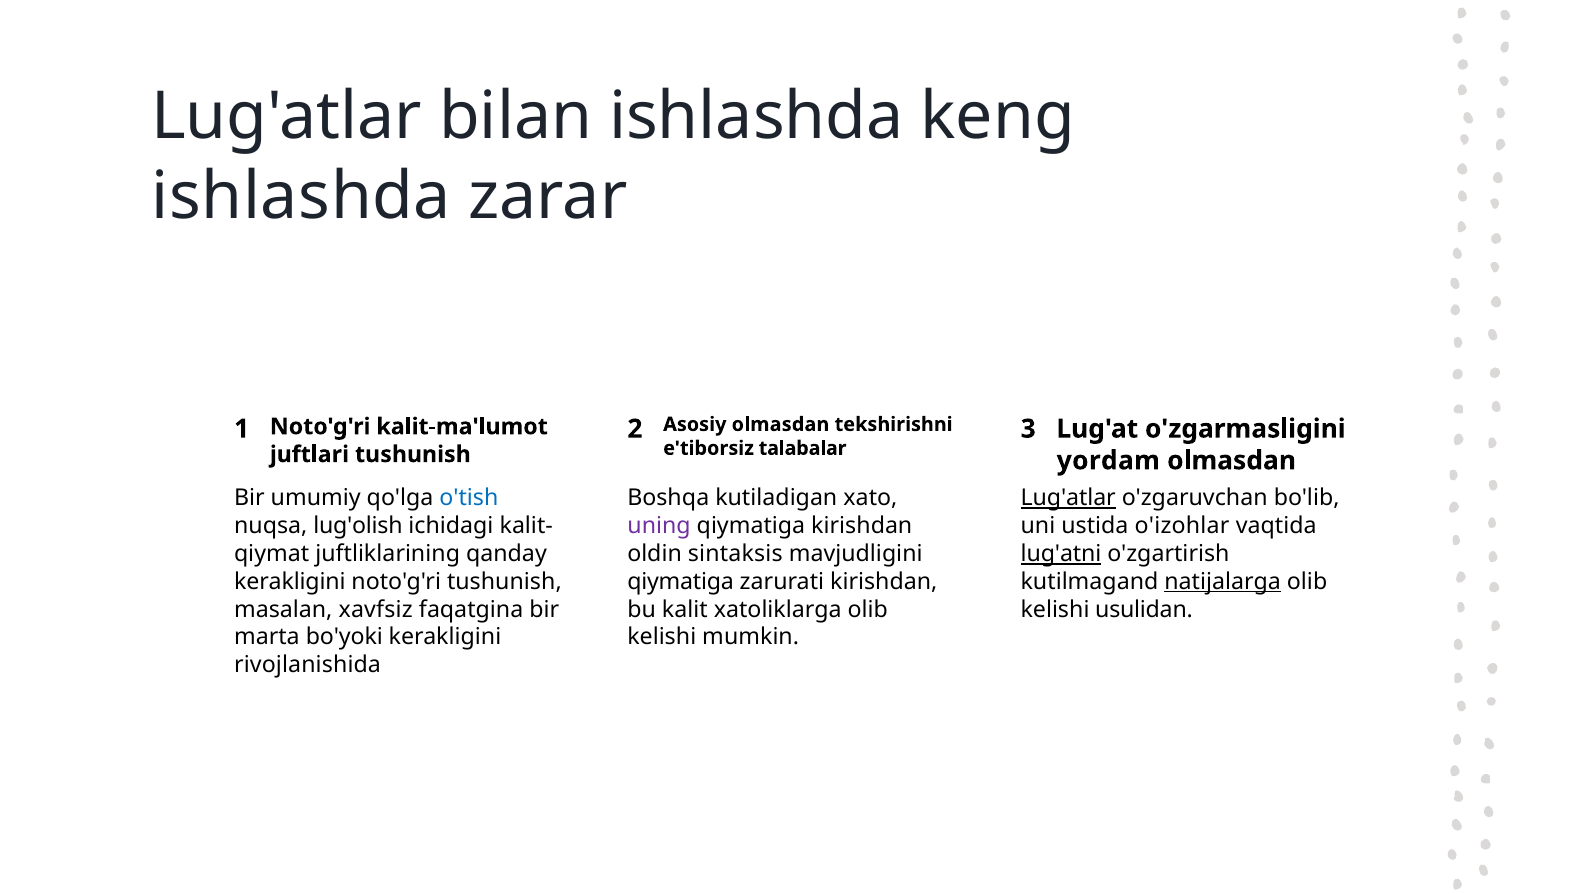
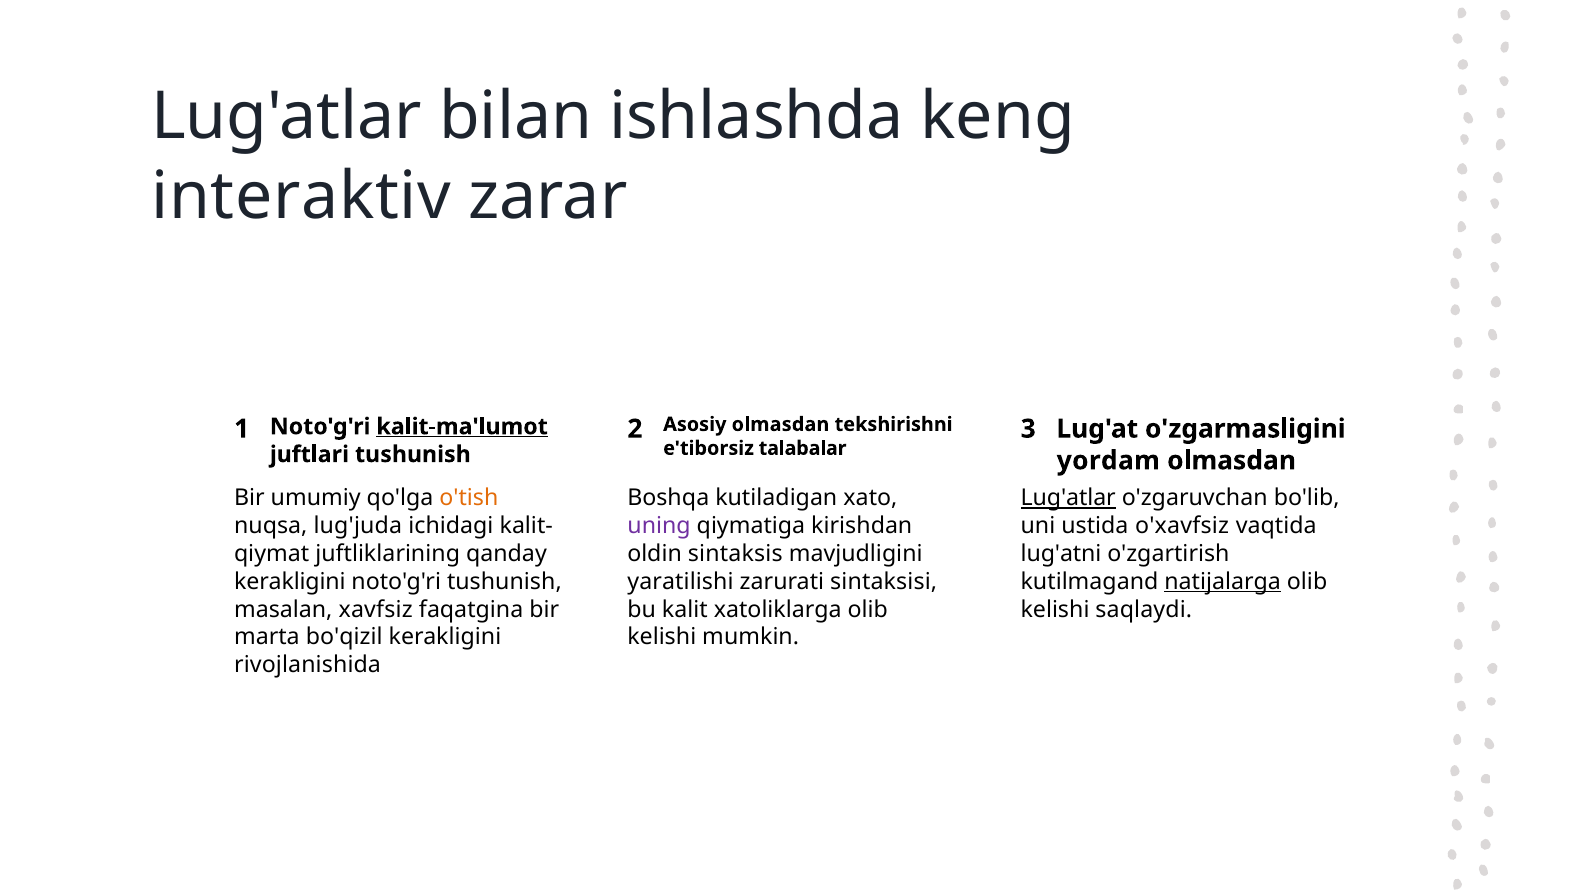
ishlashda: ishlashda -> interaktiv (301, 196)
kalit-ma'lumot underline: none -> present (462, 427)
o'tish colour: blue -> orange (469, 498)
lug'olish: lug'olish -> lug'juda (358, 526)
o'izohlar: o'izohlar -> o'xavfsiz (1182, 526)
lug'atni underline: present -> none (1061, 554)
qiymatiga: qiymatiga -> yaratilishi (680, 582)
zarurati kirishdan: kirishdan -> sintaksisi (884, 582)
usulidan: usulidan -> saqlaydi (1144, 609)
bo'yoki: bo'yoki -> bo'qizil (344, 637)
